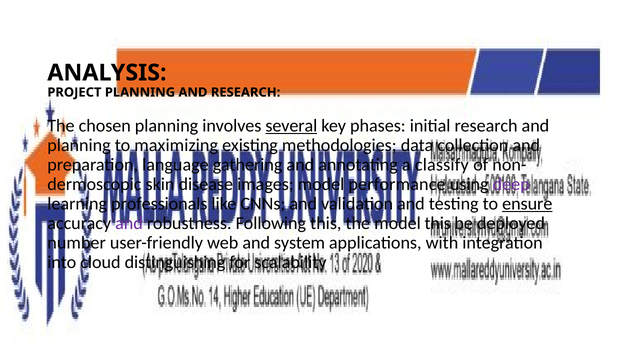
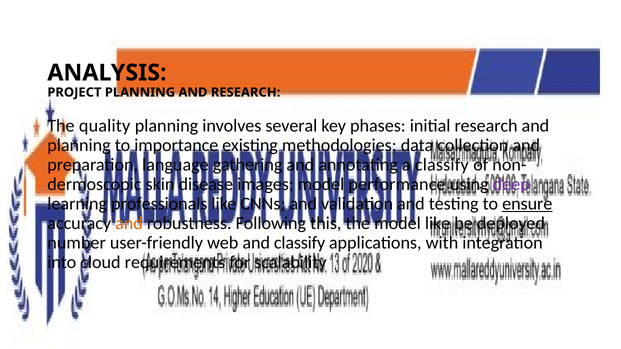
chosen: chosen -> quality (105, 126)
several underline: present -> none (291, 126)
maximizing: maximizing -> importance (176, 145)
and colour: purple -> orange (129, 224)
model this: this -> like (438, 224)
and system: system -> classify (300, 243)
distinguishing: distinguishing -> requirements (175, 263)
